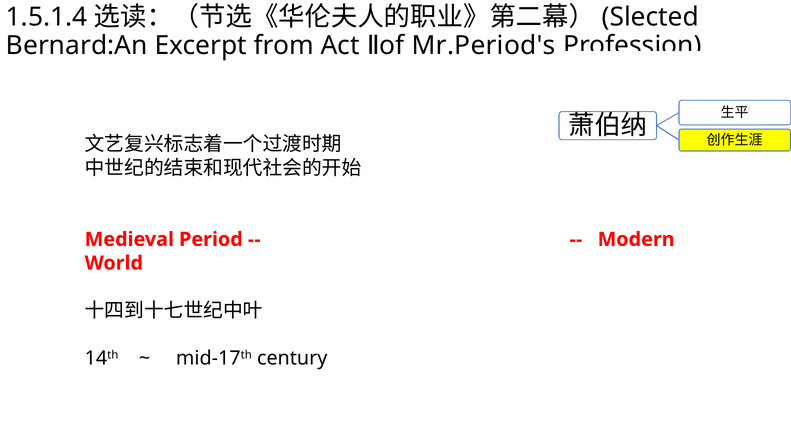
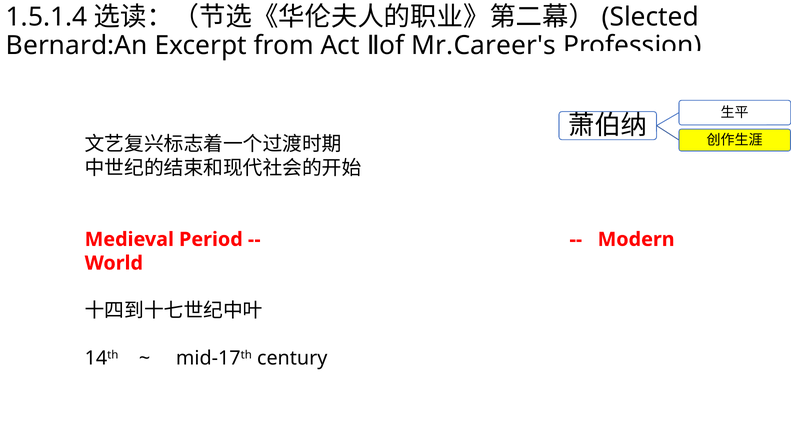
Mr.Period's: Mr.Period's -> Mr.Career's (484, 46)
